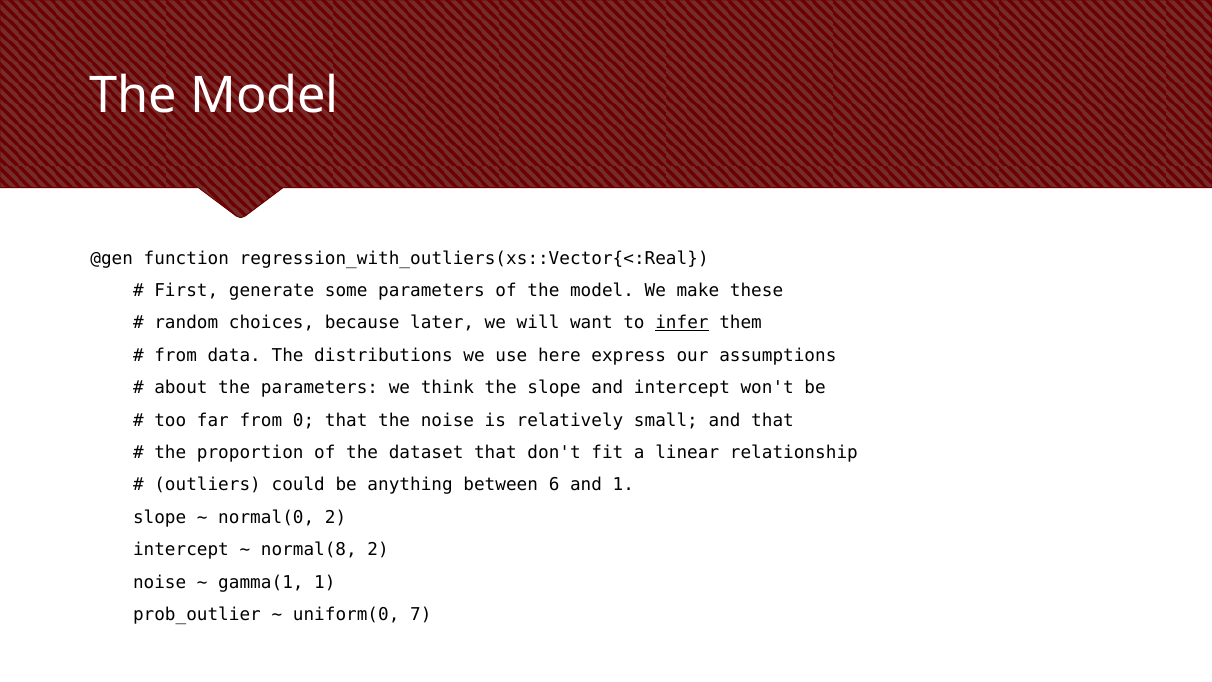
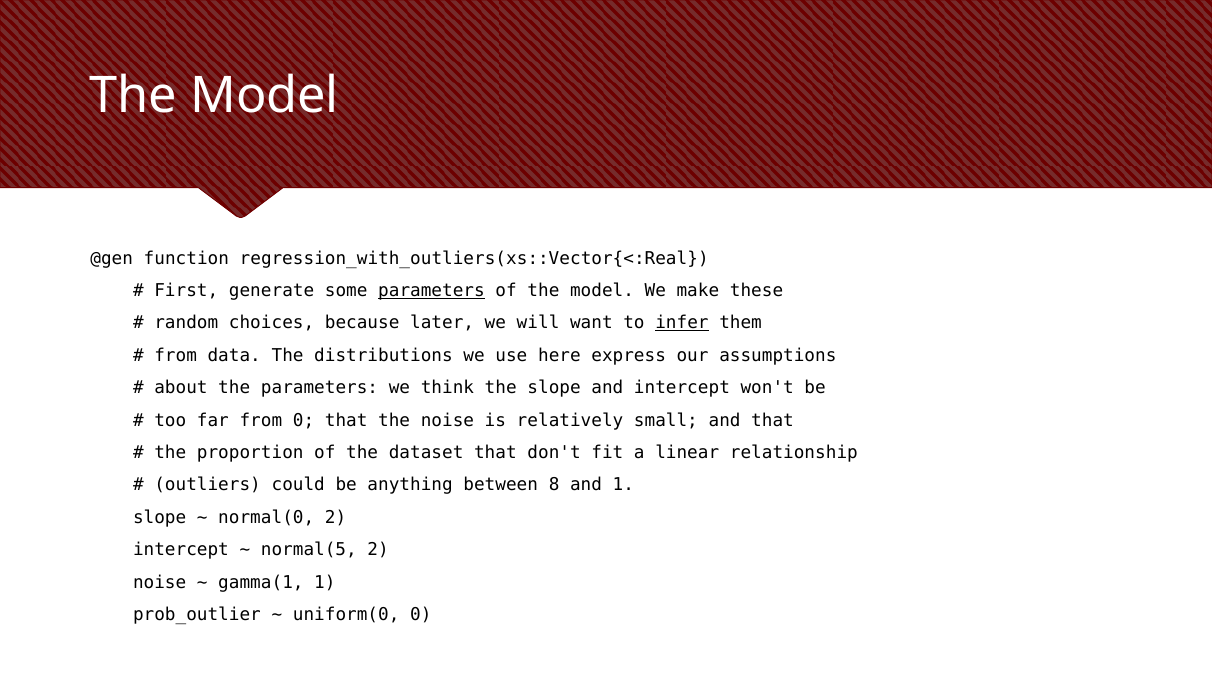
parameters underline: none -> present (431, 291)
6: 6 -> 8 (554, 485)
normal(8: normal(8 -> normal(5 (309, 550)
uniform(0 7: 7 -> 0 (421, 614)
